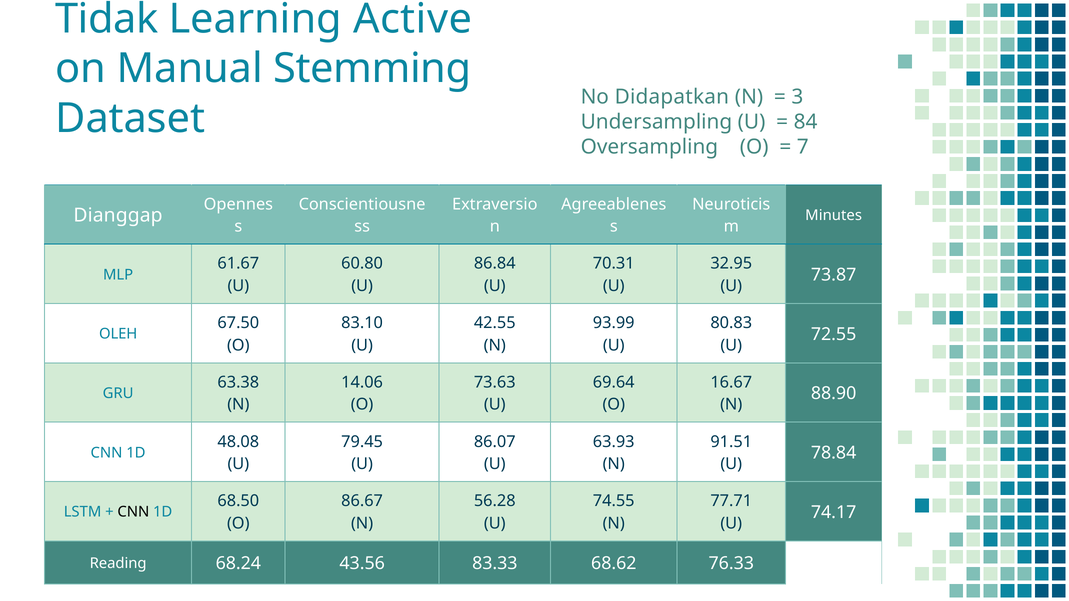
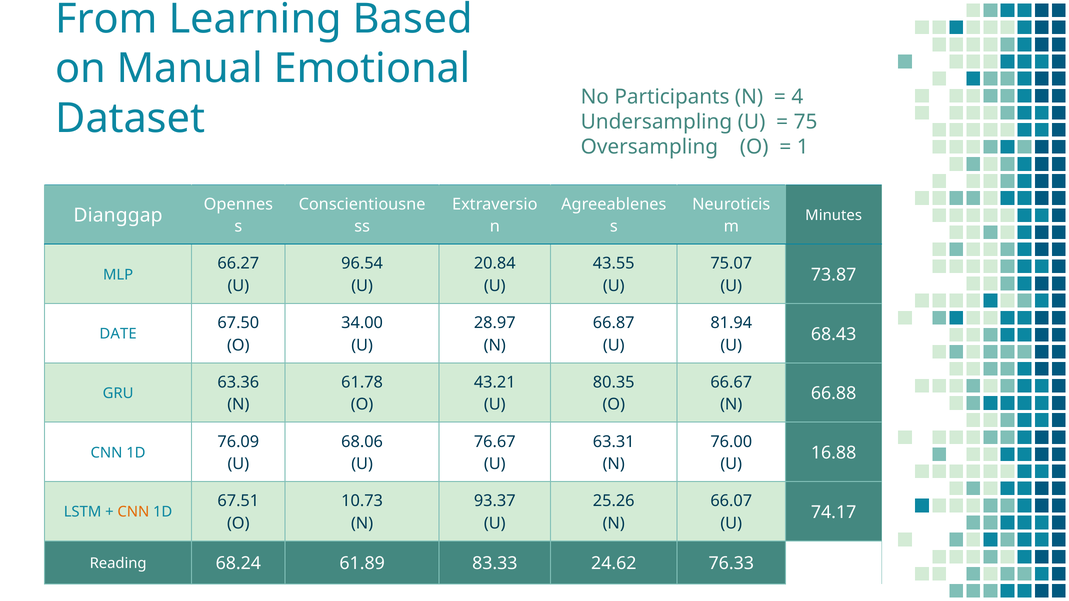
Tidak: Tidak -> From (107, 19)
Active: Active -> Based (413, 19)
Stemming: Stemming -> Emotional (372, 69)
Didapatkan: Didapatkan -> Participants (672, 97)
3: 3 -> 4 (797, 97)
84: 84 -> 75 (806, 122)
7: 7 -> 1 (803, 147)
61.67: 61.67 -> 66.27 (238, 264)
60.80: 60.80 -> 96.54 (362, 264)
86.84: 86.84 -> 20.84 (495, 264)
70.31: 70.31 -> 43.55 (614, 264)
32.95: 32.95 -> 75.07 (731, 264)
83.10: 83.10 -> 34.00 (362, 323)
42.55: 42.55 -> 28.97 (495, 323)
93.99: 93.99 -> 66.87 (614, 323)
80.83: 80.83 -> 81.94 (731, 323)
72.55: 72.55 -> 68.43 (834, 334)
OLEH: OLEH -> DATE (118, 334)
63.38: 63.38 -> 63.36 (238, 382)
14.06: 14.06 -> 61.78 (362, 382)
73.63: 73.63 -> 43.21 (495, 382)
69.64: 69.64 -> 80.35 (614, 382)
16.67: 16.67 -> 66.67 (731, 382)
88.90: 88.90 -> 66.88 (834, 394)
48.08: 48.08 -> 76.09 (238, 442)
79.45: 79.45 -> 68.06 (362, 442)
86.07: 86.07 -> 76.67 (495, 442)
63.93: 63.93 -> 63.31 (614, 442)
91.51: 91.51 -> 76.00 (731, 442)
78.84: 78.84 -> 16.88 (834, 453)
68.50: 68.50 -> 67.51 (238, 501)
86.67: 86.67 -> 10.73 (362, 501)
56.28: 56.28 -> 93.37 (495, 501)
74.55: 74.55 -> 25.26 (614, 501)
77.71: 77.71 -> 66.07 (731, 501)
CNN colour: black -> orange (133, 512)
43.56: 43.56 -> 61.89 (362, 564)
68.62: 68.62 -> 24.62 (614, 564)
